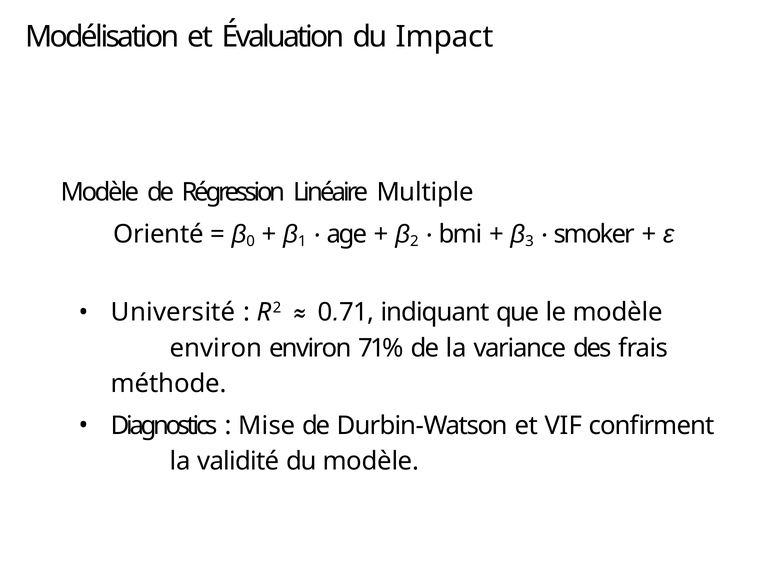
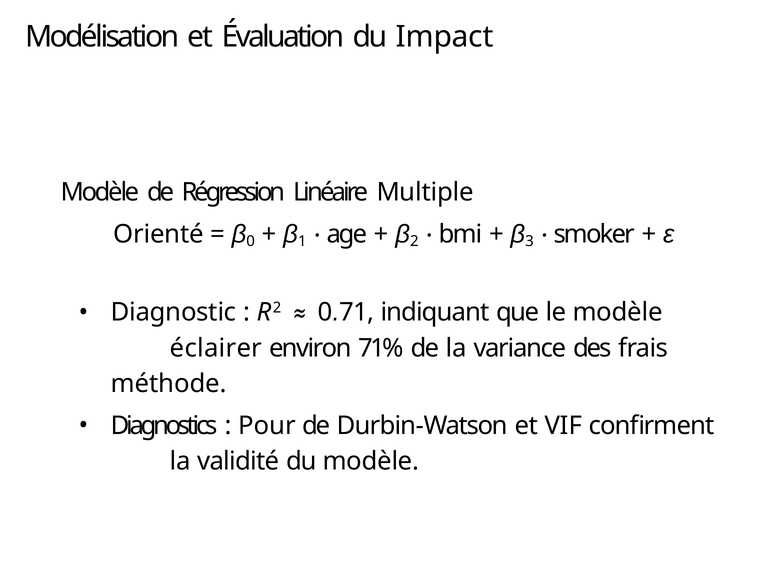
Université: Université -> Diagnostic (173, 312)
environ: environ -> éclairer (216, 348)
Mise: Mise -> Pour (267, 425)
